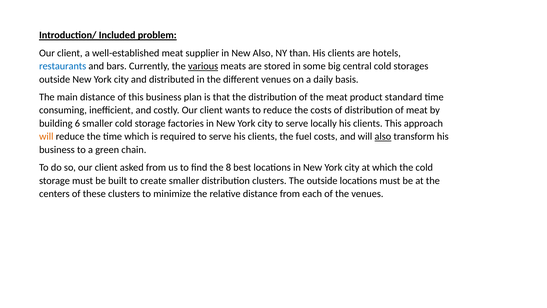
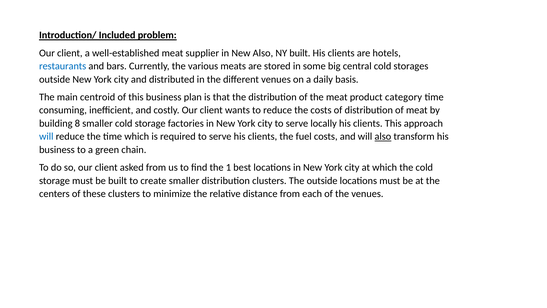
NY than: than -> built (300, 53)
various underline: present -> none (203, 66)
main distance: distance -> centroid (98, 97)
standard: standard -> category (404, 97)
6: 6 -> 8 (77, 123)
will colour: orange -> blue (46, 136)
8: 8 -> 1 (228, 167)
